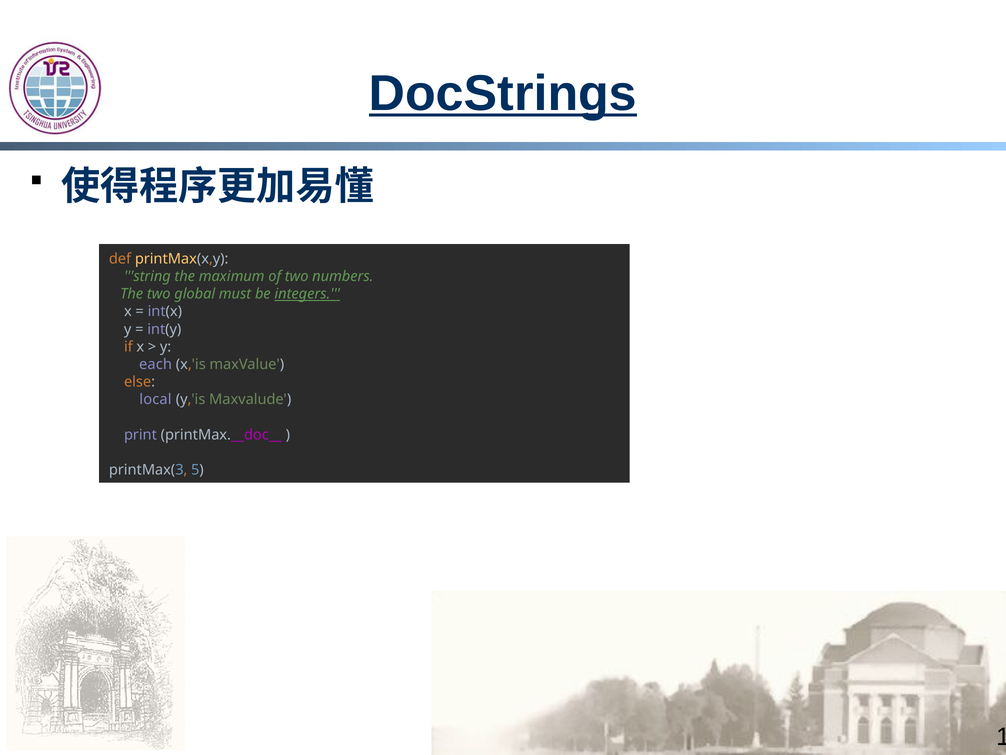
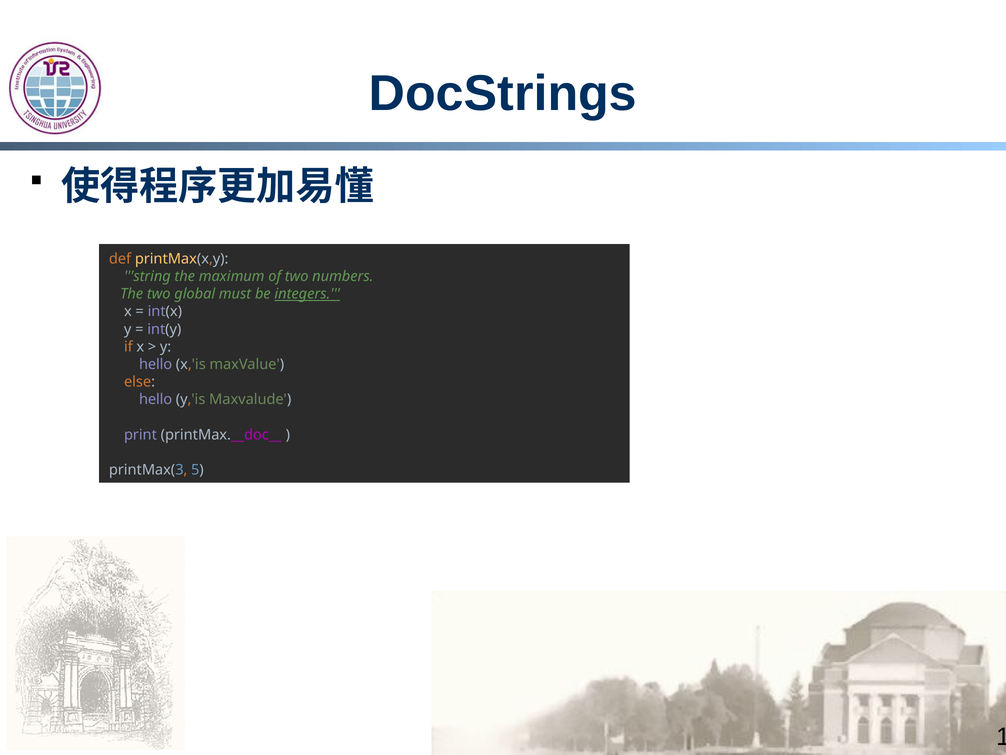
DocStrings underline: present -> none (503, 93)
each: each -> hello (156, 364)
local: local -> hello (156, 399)
